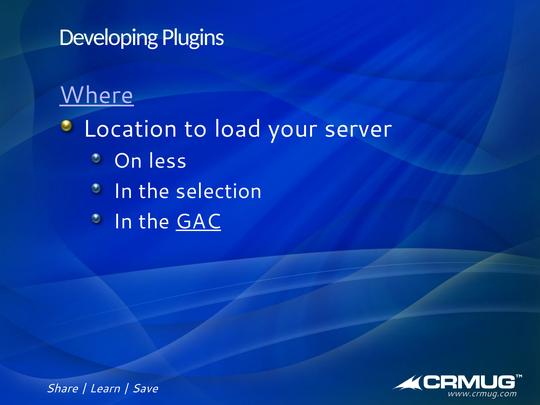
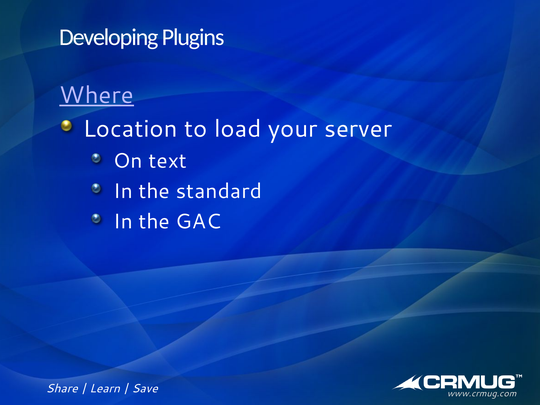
less: less -> text (168, 161)
selection: selection -> standard (219, 191)
GAC underline: present -> none (198, 221)
